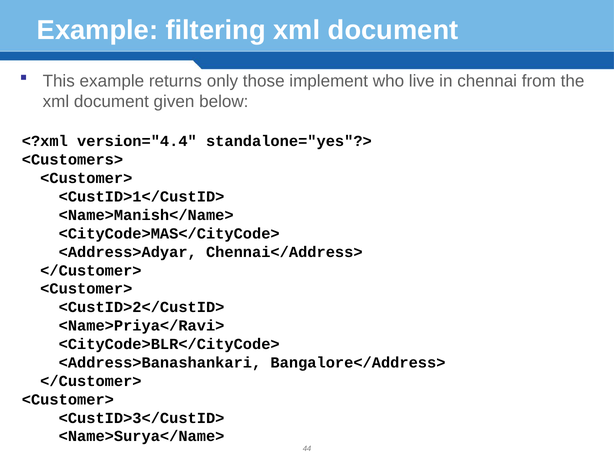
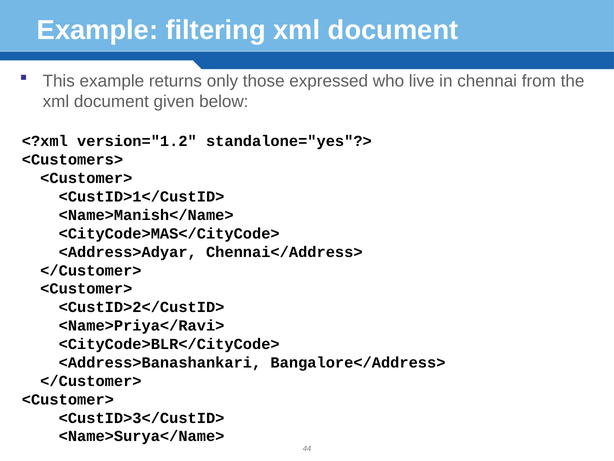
implement: implement -> expressed (329, 81)
version="4.4: version="4.4 -> version="1.2 (137, 141)
